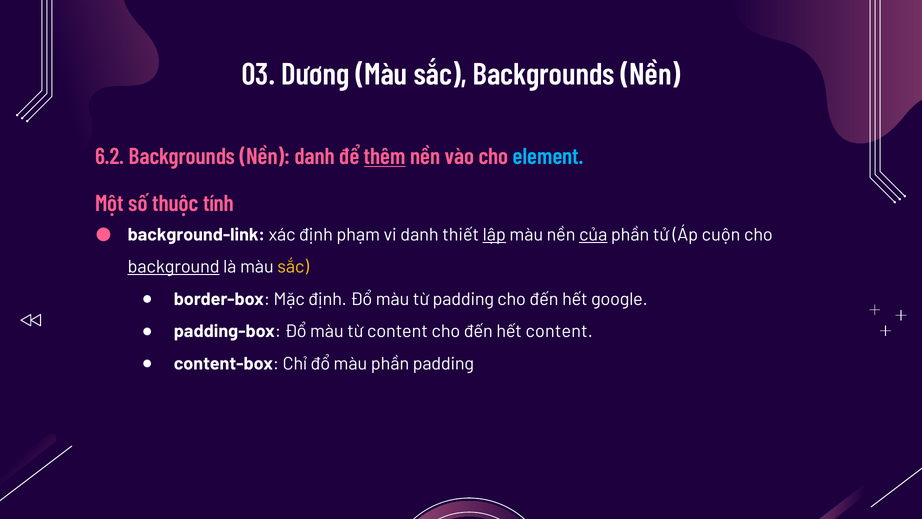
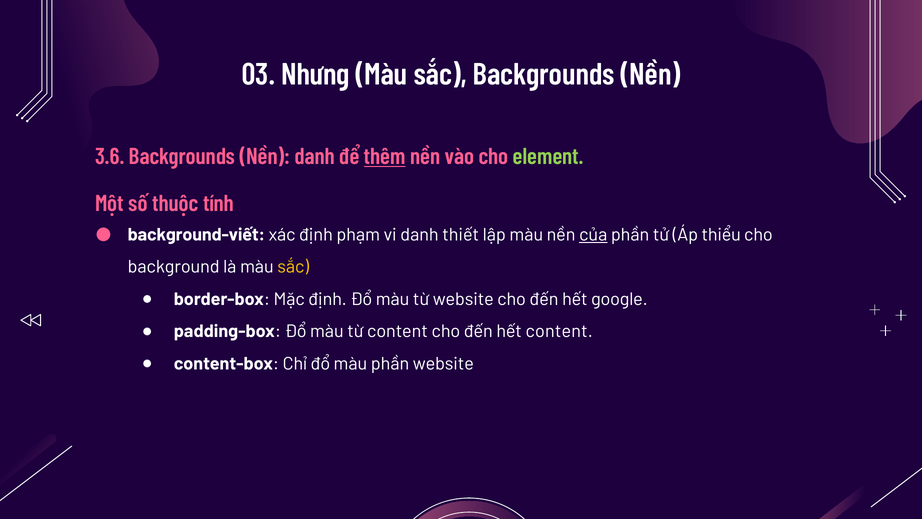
Dương: Dương -> Nhưng (315, 75)
6.2: 6.2 -> 3.6 (110, 156)
element colour: light blue -> light green (548, 156)
background-link: background-link -> background-viết (196, 235)
lập underline: present -> none (494, 235)
cuộn: cuộn -> thiểu (721, 235)
background underline: present -> none (174, 267)
từ padding: padding -> website (463, 299)
phần padding: padding -> website (443, 364)
